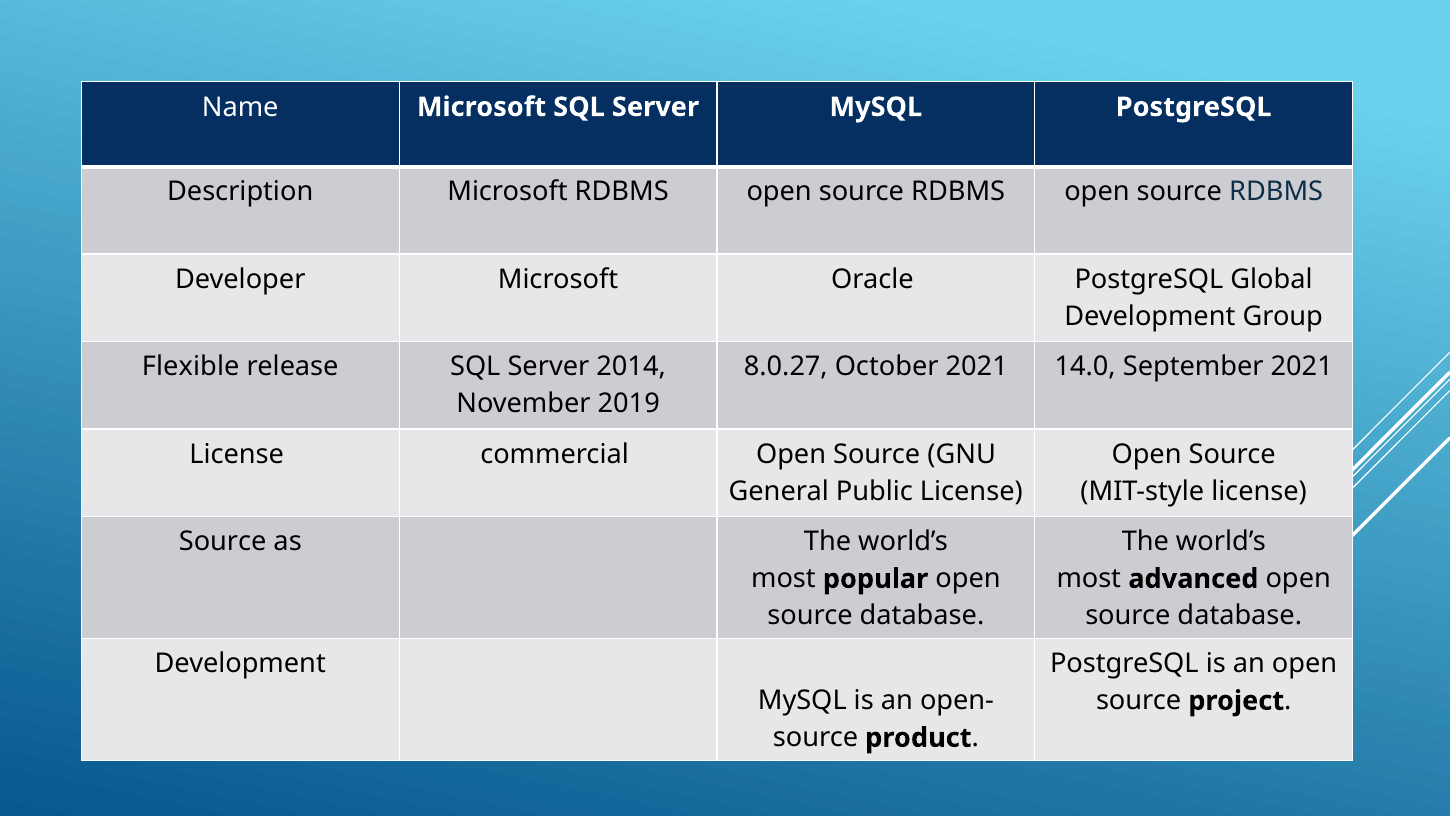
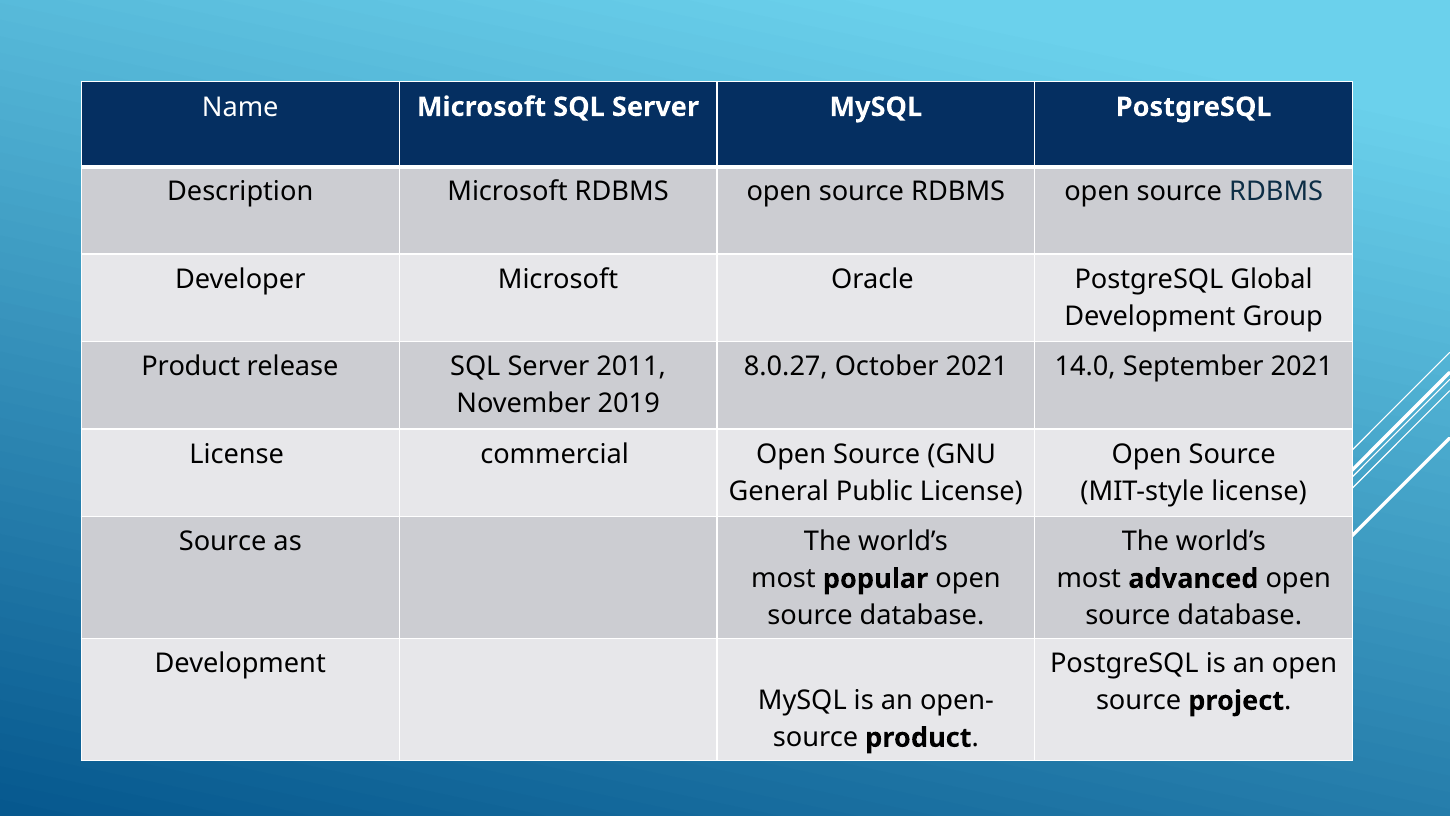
Flexible: Flexible -> Product (191, 367)
2014: 2014 -> 2011 (631, 367)
